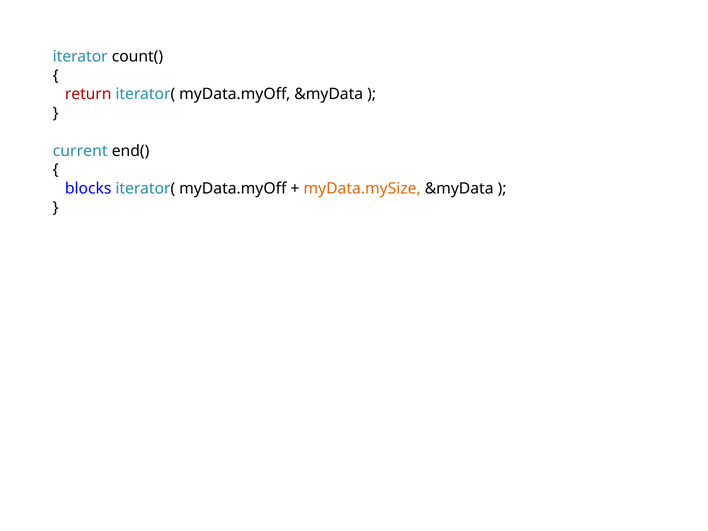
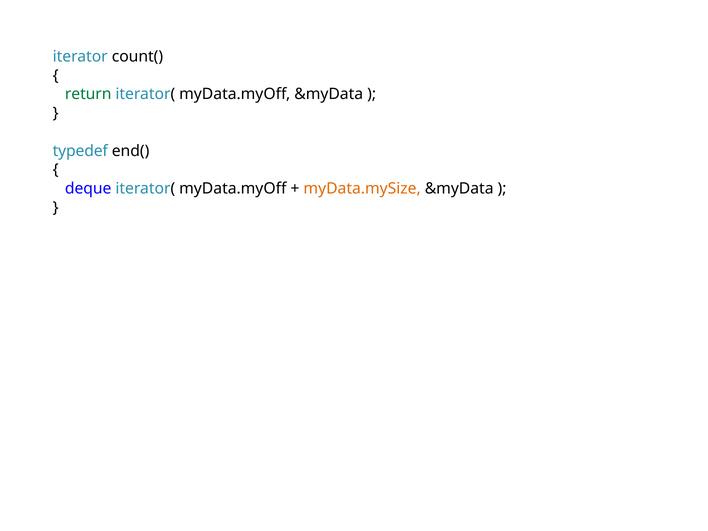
return colour: red -> green (88, 94)
current: current -> typedef (80, 151)
blocks: blocks -> deque (88, 189)
